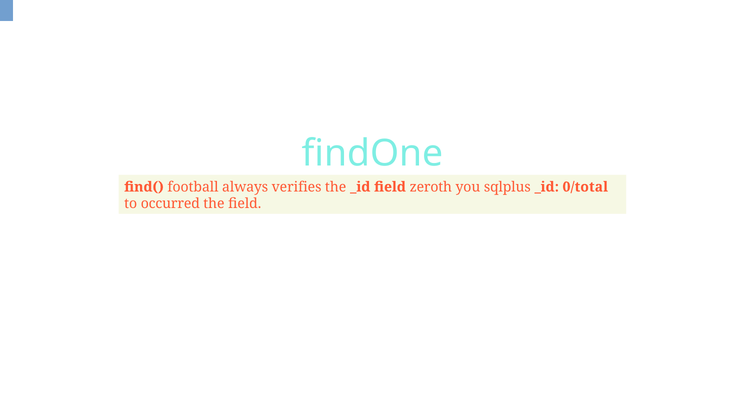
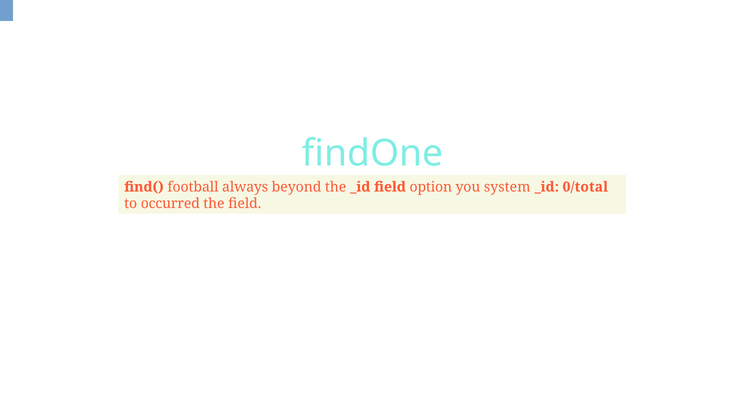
verifies: verifies -> beyond (297, 187)
zeroth: zeroth -> option (431, 187)
sqlplus: sqlplus -> system (507, 187)
